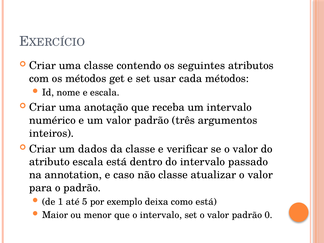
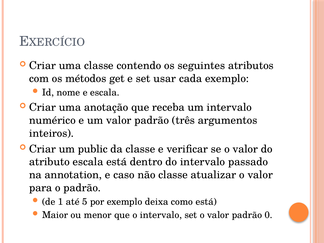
cada métodos: métodos -> exemplo (227, 78)
dados: dados -> public (93, 149)
